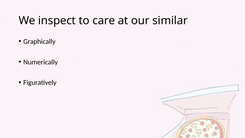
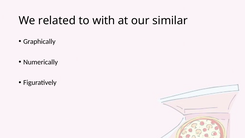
inspect: inspect -> related (57, 21)
care: care -> with (104, 21)
